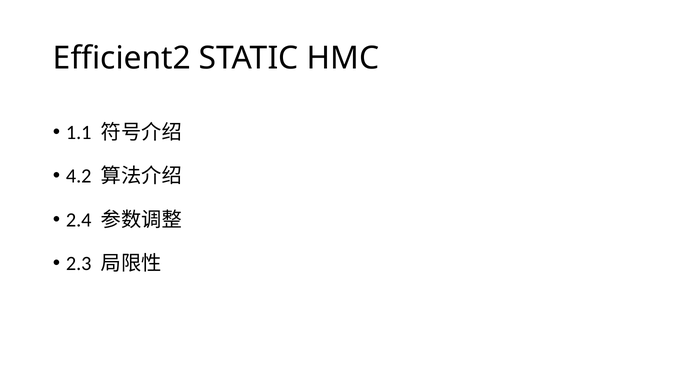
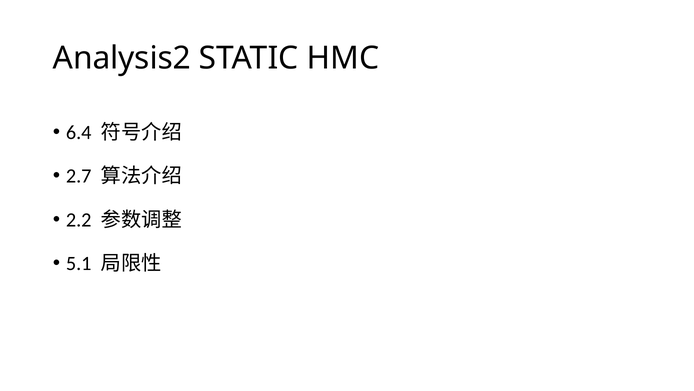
Efficient2: Efficient2 -> Analysis2 (122, 58)
1.1: 1.1 -> 6.4 (79, 132)
4.2: 4.2 -> 2.7 (79, 176)
2.4: 2.4 -> 2.2 (79, 220)
2.3: 2.3 -> 5.1 (79, 263)
